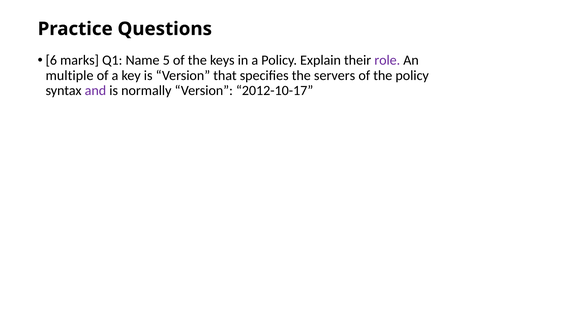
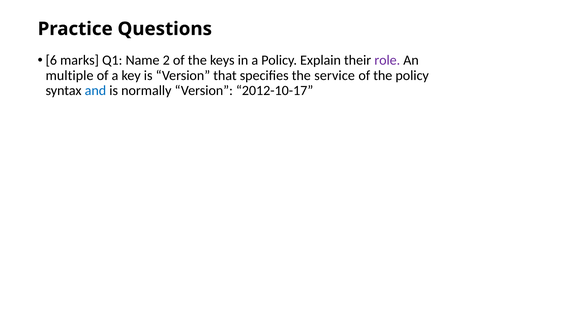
5: 5 -> 2 (166, 60)
servers: servers -> service (335, 75)
and colour: purple -> blue (95, 91)
